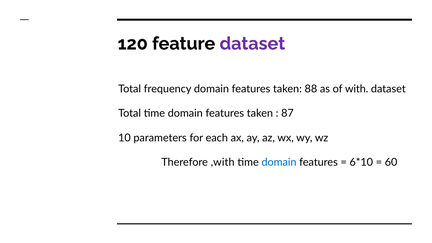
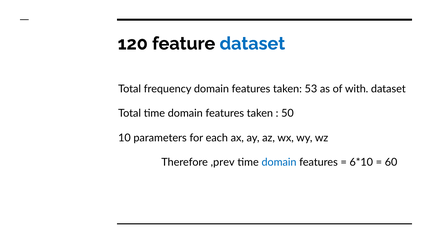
dataset colour: purple -> blue (252, 44)
88: 88 -> 53 (311, 89)
87: 87 -> 50 (287, 113)
,with: ,with -> ,prev (223, 162)
